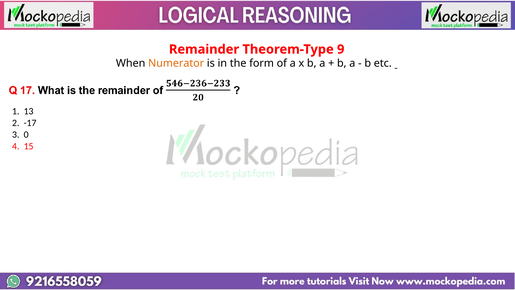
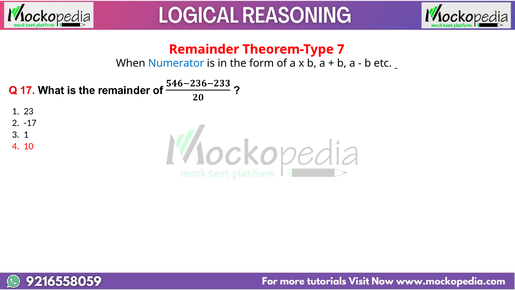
9: 9 -> 7 (341, 49)
Numerator colour: orange -> blue (176, 63)
13: 13 -> 23 (29, 111)
3 0: 0 -> 1 (26, 134)
15: 15 -> 10 (29, 146)
